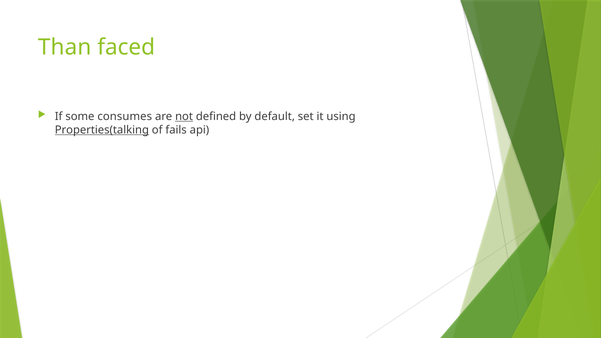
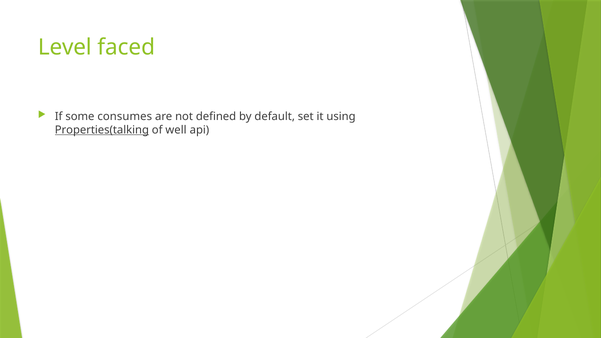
Than: Than -> Level (65, 47)
not underline: present -> none (184, 116)
fails: fails -> well (176, 130)
